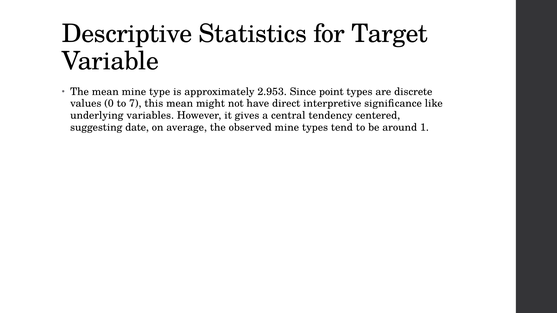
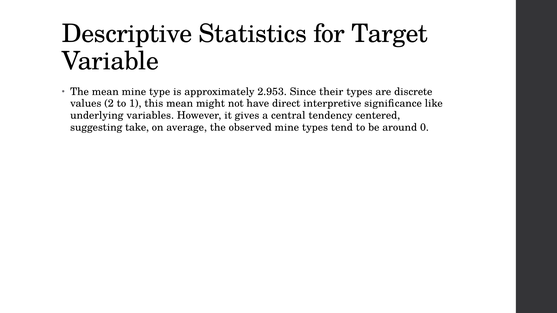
point: point -> their (331, 92)
0: 0 -> 2 (109, 104)
7: 7 -> 1 (135, 104)
date: date -> take (137, 127)
1: 1 -> 0 (424, 127)
